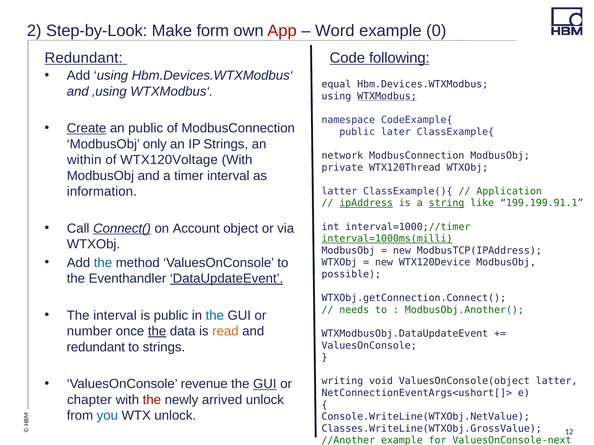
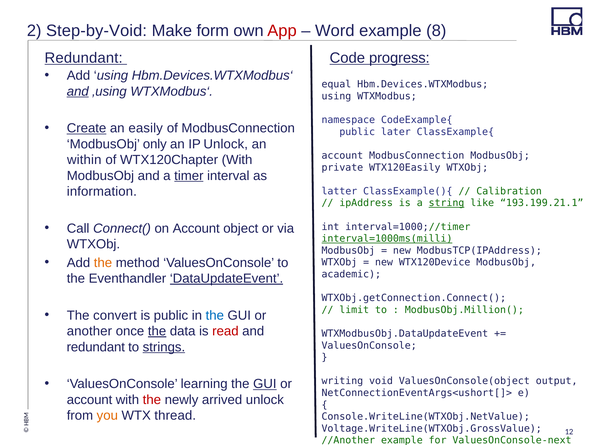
Step-by-Look: Step-by-Look -> Step-by-Void (97, 31)
0: 0 -> 8 (436, 31)
following: following -> progress (399, 58)
and underline: none -> present (78, 91)
WTXModbus underline: present -> none (387, 96)
an public: public -> easily (146, 128)
IP Strings: Strings -> Unlock (226, 144)
network: network -> account (342, 156)
WTX120Voltage: WTX120Voltage -> WTX120Chapter (169, 160)
WTX120Thread: WTX120Thread -> WTX120Easily (405, 168)
timer underline: none -> present (189, 176)
Application: Application -> Calibration (509, 191)
ipAddress underline: present -> none (366, 203)
199.199.91.1: 199.199.91.1 -> 193.199.21.1 (542, 203)
Connect( underline: present -> none (122, 229)
the colour: blue -> orange (103, 263)
possible: possible -> academic (351, 275)
needs: needs -> limit (354, 310)
ModbusObj.Another(: ModbusObj.Another( -> ModbusObj.Million( (464, 310)
The interval: interval -> convert (115, 316)
number: number -> another (89, 332)
read colour: orange -> red (225, 332)
strings underline: none -> present (164, 347)
ValuesOnConsole(object latter: latter -> output (557, 381)
revenue: revenue -> learning (204, 384)
chapter: chapter -> account (90, 400)
you colour: blue -> orange (107, 416)
WTX unlock: unlock -> thread (175, 416)
Classes.WriteLine(WTXObj.GrossValue: Classes.WriteLine(WTXObj.GrossValue -> Voltage.WriteLine(WTXObj.GrossValue (432, 429)
